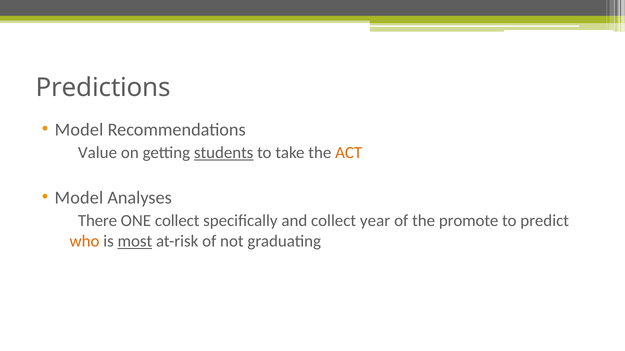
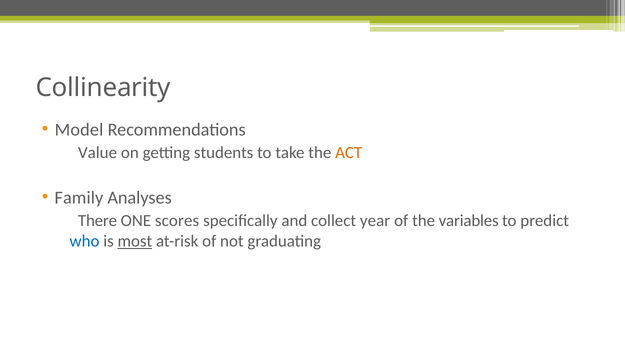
Predictions: Predictions -> Collinearity (103, 88)
students underline: present -> none (224, 153)
Model: Model -> Family (79, 198)
ONE collect: collect -> scores (177, 221)
promote: promote -> variables (469, 221)
who colour: orange -> blue (85, 241)
